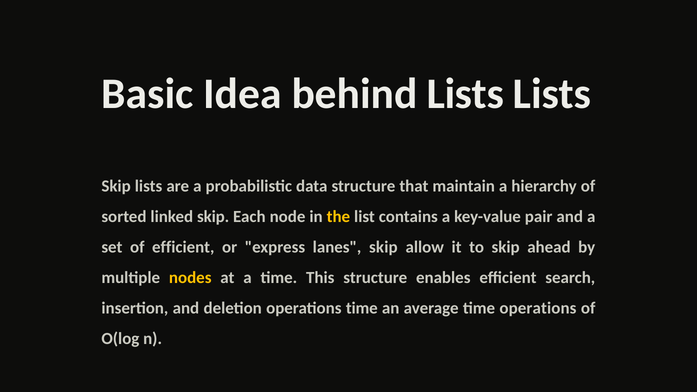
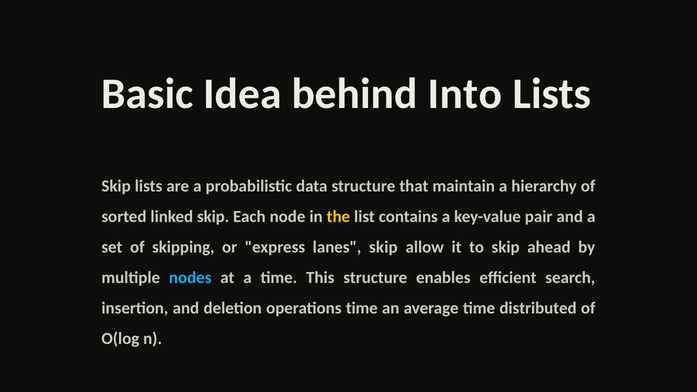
behind Lists: Lists -> Into (465, 94)
of efficient: efficient -> skipping (183, 247)
nodes colour: yellow -> light blue (190, 278)
time operations: operations -> distributed (538, 308)
